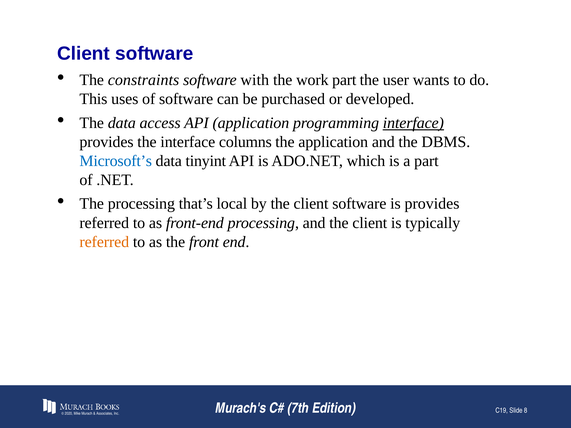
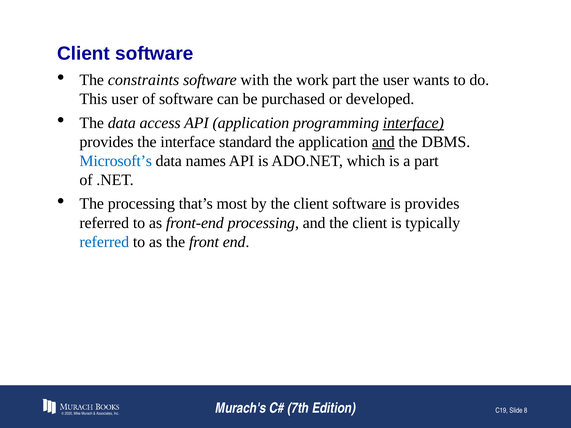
This uses: uses -> user (125, 99)
columns: columns -> standard (245, 142)
and underline: none -> present (383, 142)
tinyint: tinyint -> names (206, 161)
local: local -> most (232, 204)
referred colour: orange -> blue (104, 242)
